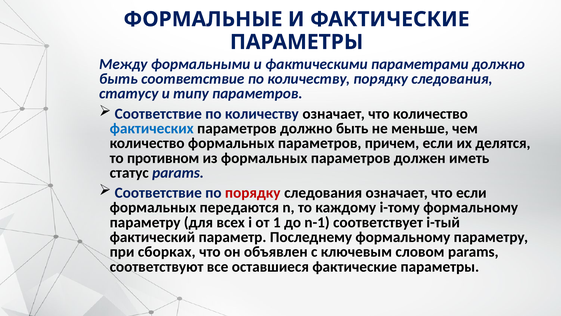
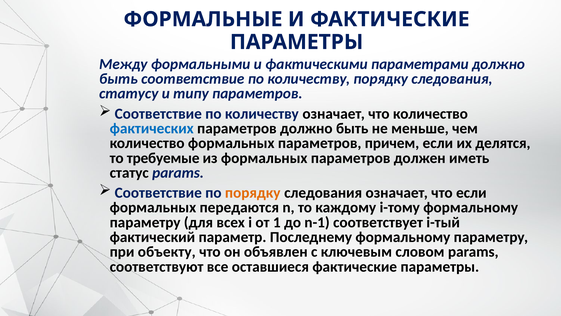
противном: противном -> требуемые (163, 158)
порядку colour: red -> orange (253, 193)
сборках: сборках -> объекту (167, 252)
